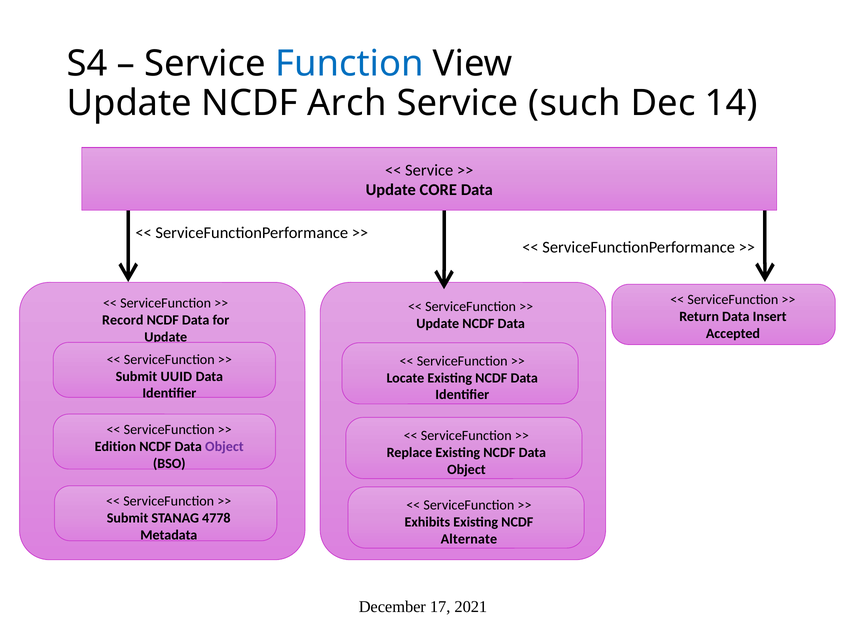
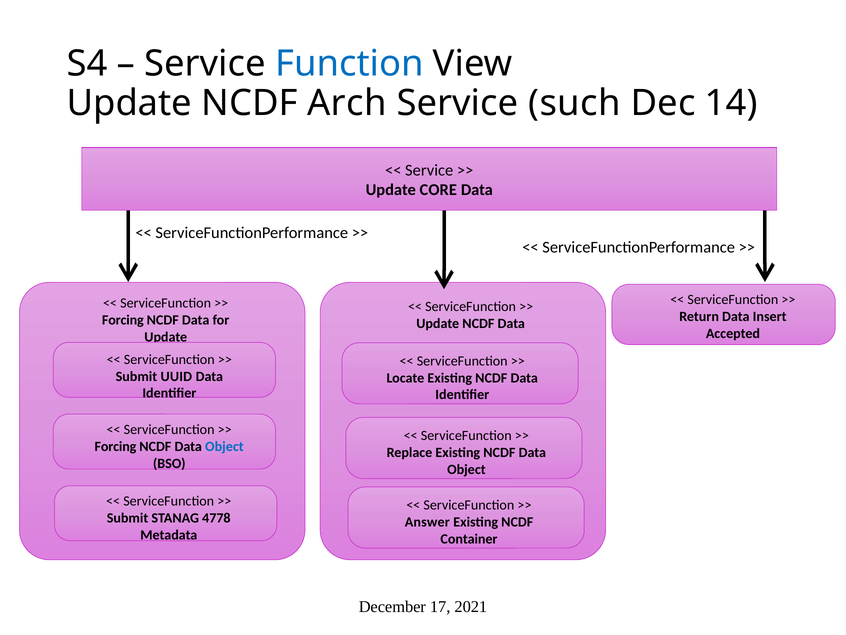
Record: Record -> Forcing (123, 320)
Edition: Edition -> Forcing (115, 446)
Object colour: purple -> blue (224, 446)
Exhibits: Exhibits -> Answer (427, 522)
Alternate: Alternate -> Container (469, 539)
